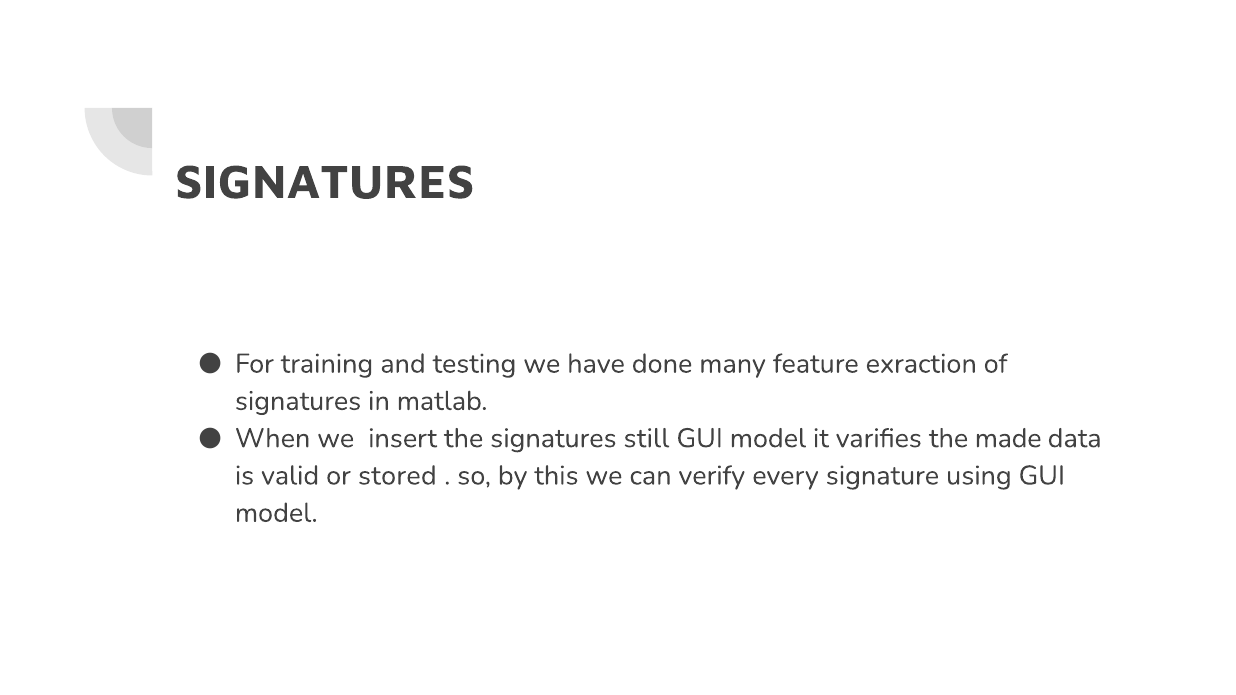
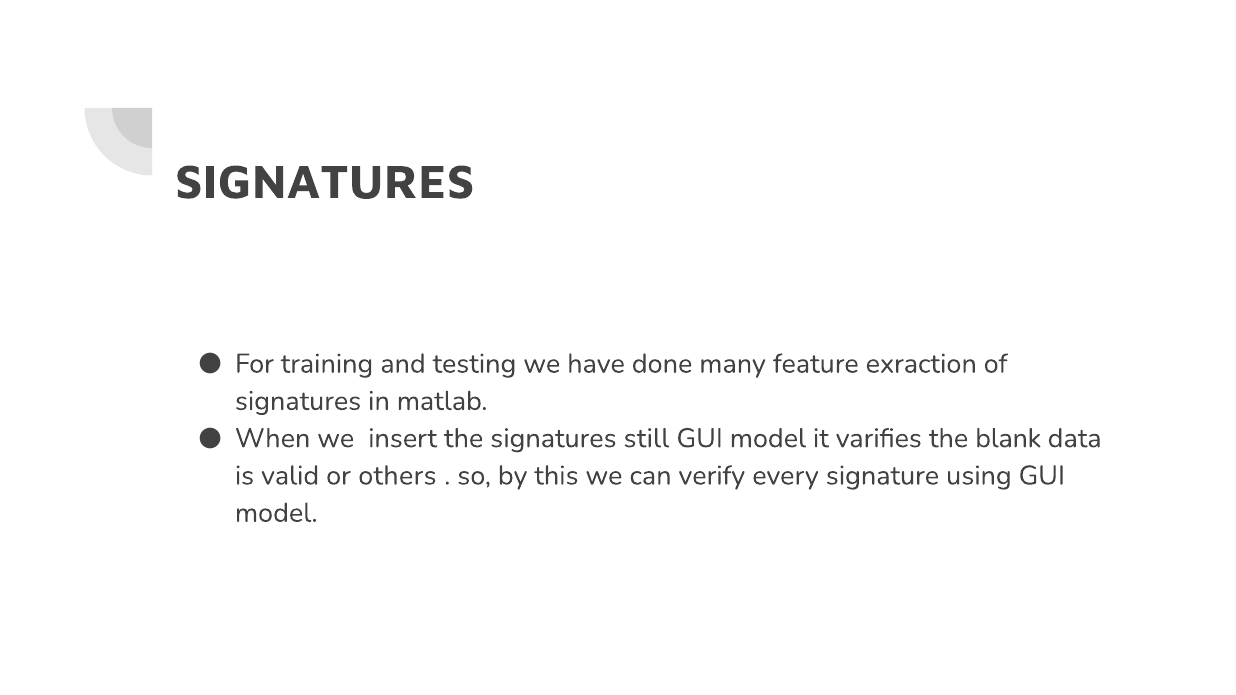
made: made -> blank (1008, 438)
stored: stored -> others (397, 476)
